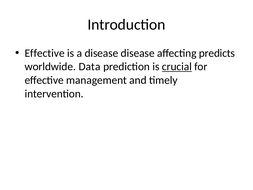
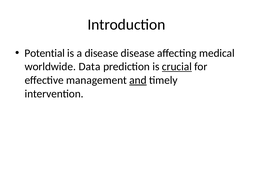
Effective: Effective -> Potential (45, 53)
predicts: predicts -> medical (217, 53)
and underline: none -> present (138, 80)
